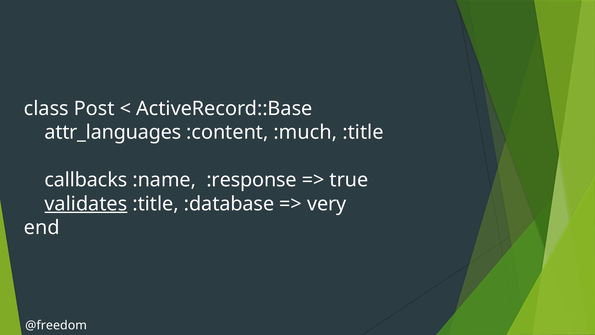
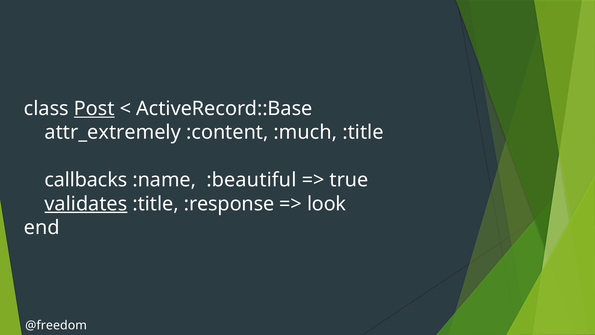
Post underline: none -> present (94, 108)
attr_languages: attr_languages -> attr_extremely (113, 132)
:response: :response -> :beautiful (251, 180)
:database: :database -> :response (229, 204)
very: very -> look (327, 204)
